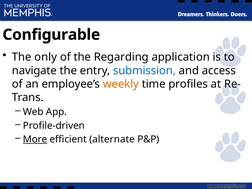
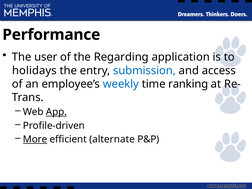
Configurable: Configurable -> Performance (51, 35)
only: only -> user (46, 57)
navigate: navigate -> holidays (34, 71)
weekly colour: orange -> blue (121, 84)
profiles: profiles -> ranking (188, 84)
App underline: none -> present (56, 112)
